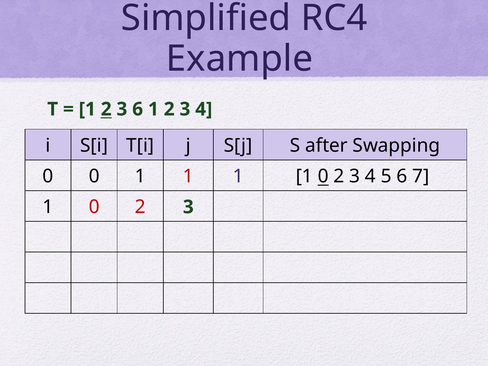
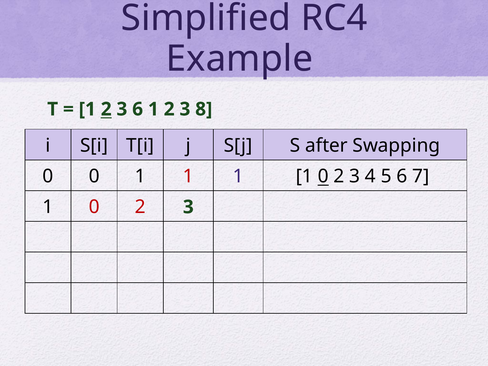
1 2 3 4: 4 -> 8 (204, 109)
